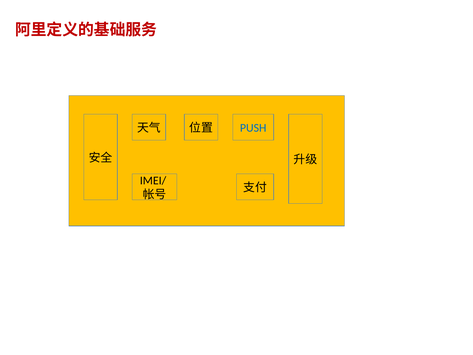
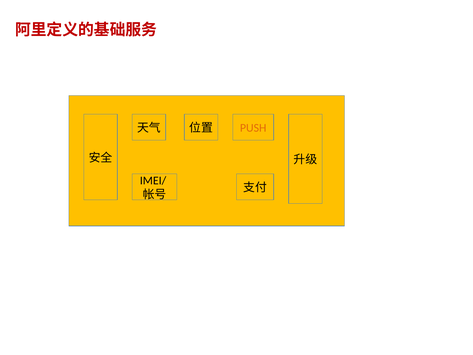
PUSH colour: blue -> orange (253, 128)
